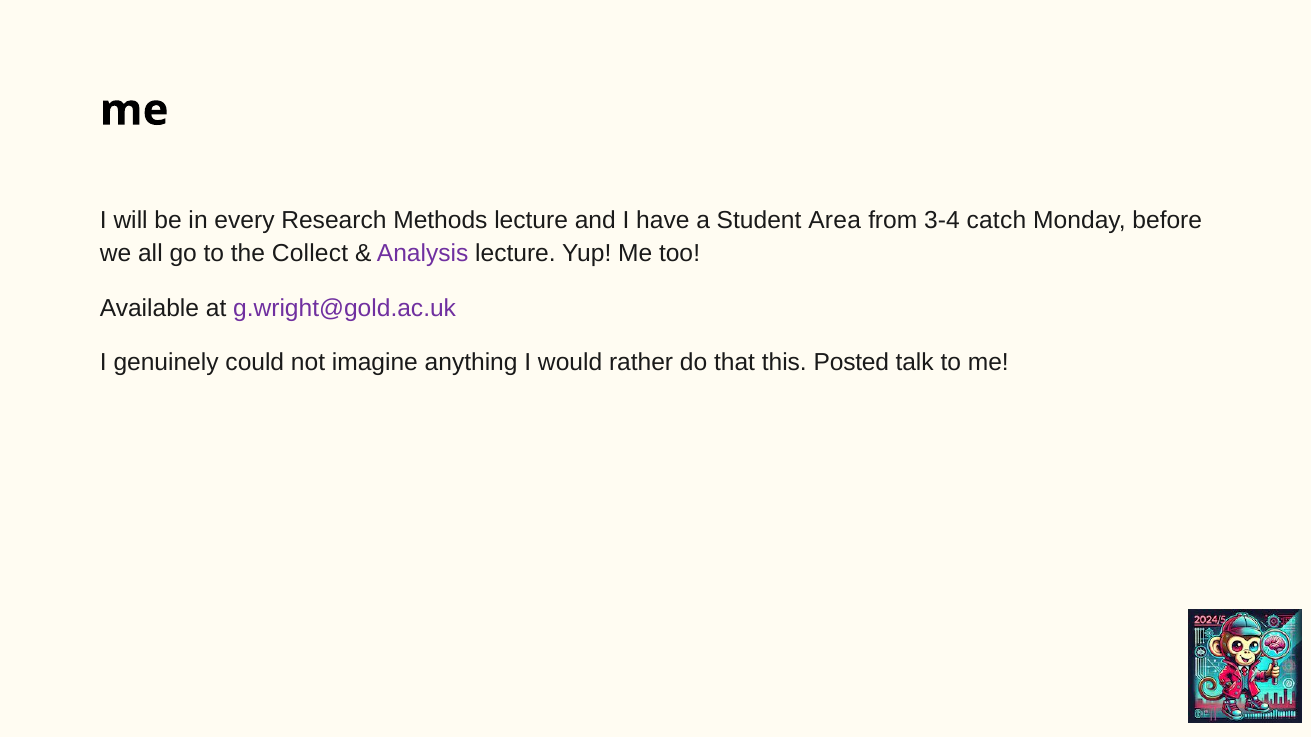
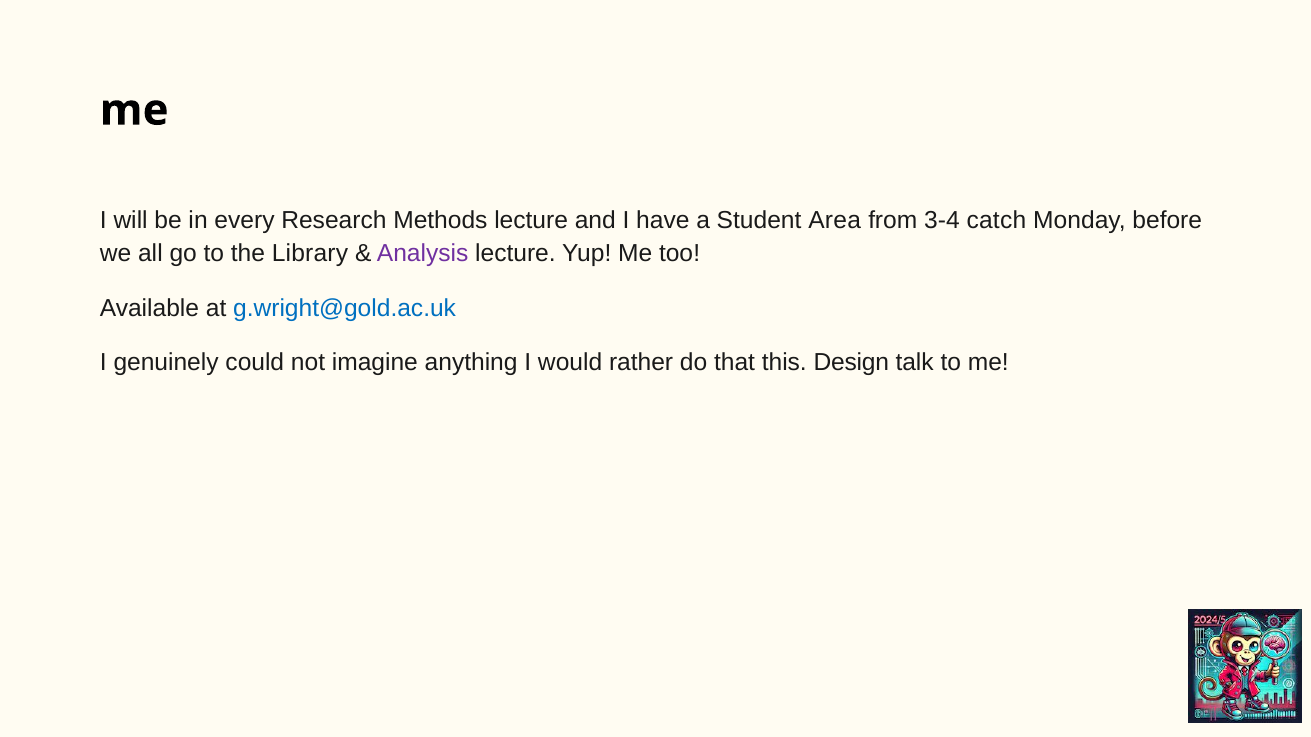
Collect: Collect -> Library (310, 254)
g.wright@gold.ac.uk colour: purple -> blue (345, 308)
Posted: Posted -> Design (851, 363)
